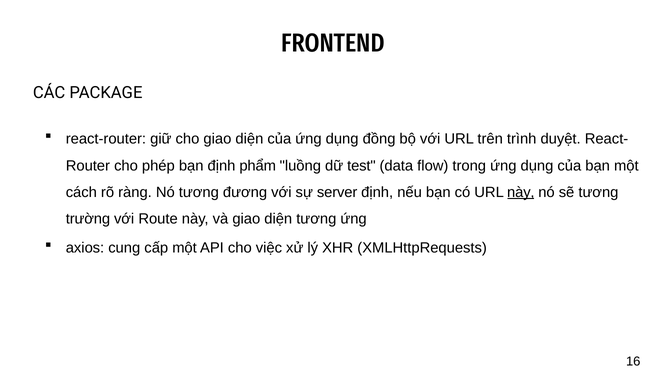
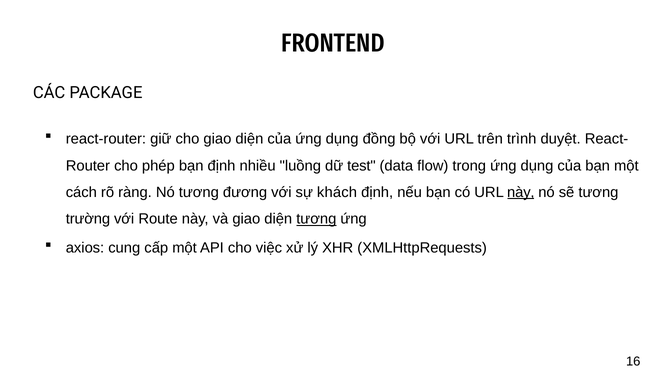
phẩm: phẩm -> nhiều (258, 166)
server: server -> khách (337, 192)
tương underline: none -> present (316, 219)
